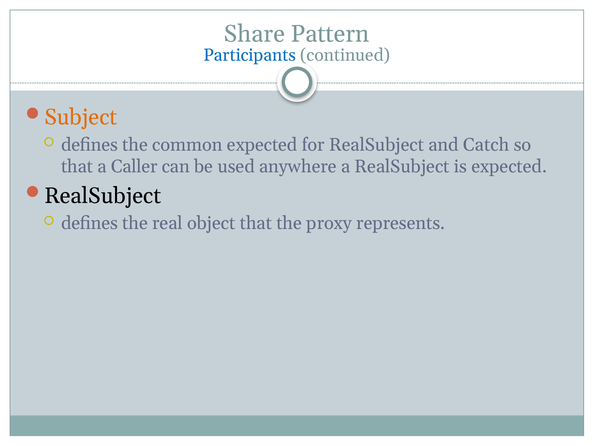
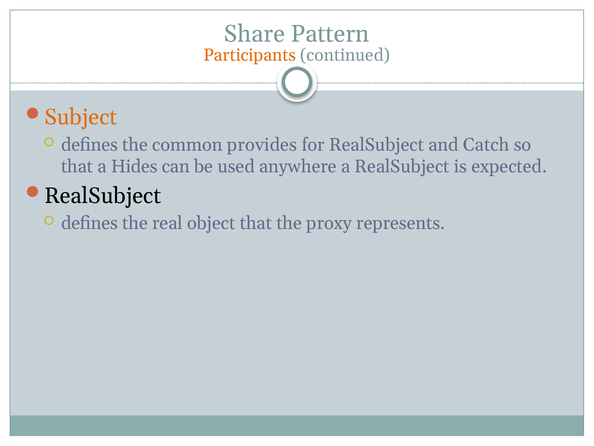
Participants colour: blue -> orange (250, 55)
common expected: expected -> provides (262, 145)
Caller: Caller -> Hides (134, 166)
